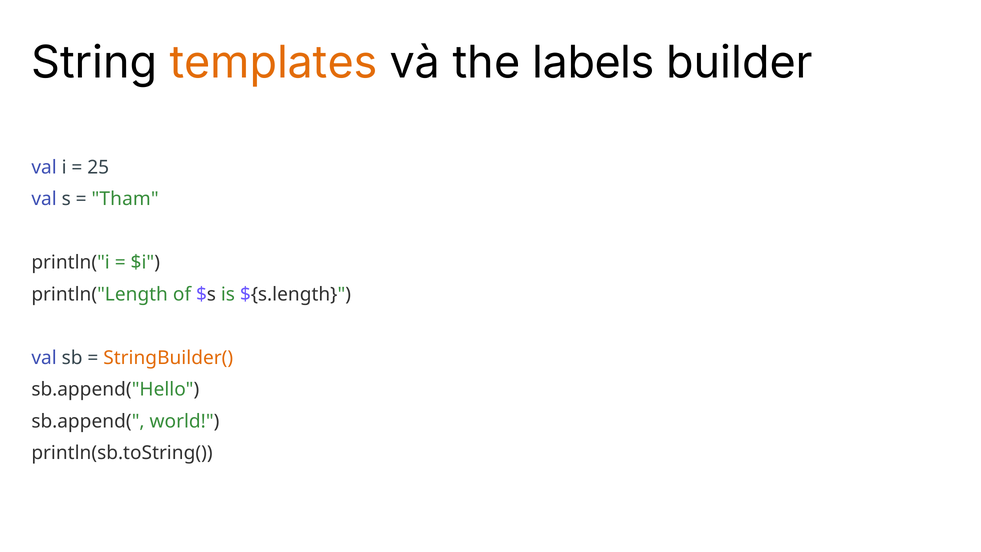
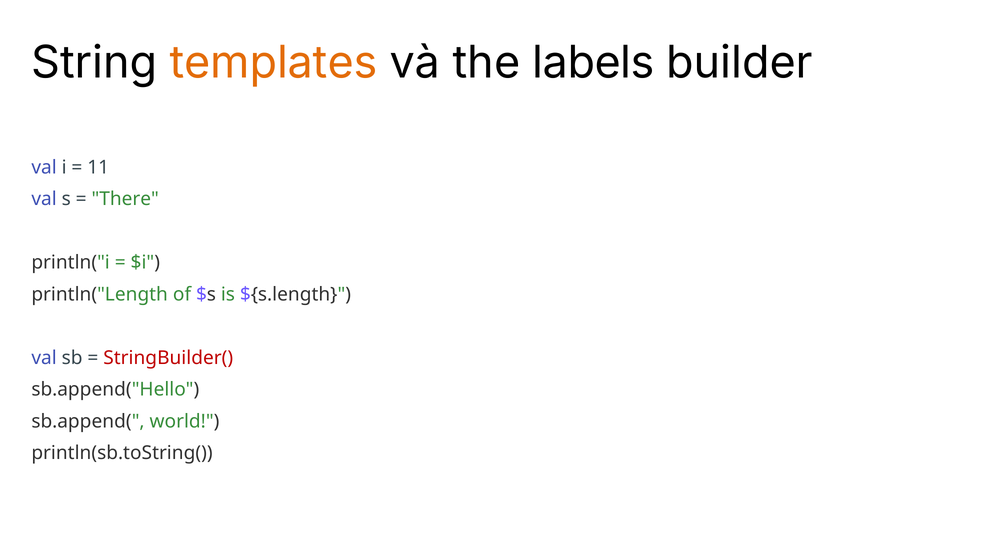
25: 25 -> 11 (98, 167)
Tham: Tham -> There (125, 199)
StringBuilder( colour: orange -> red (168, 358)
